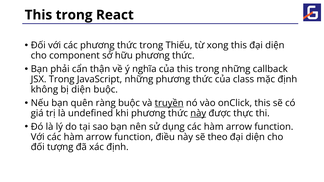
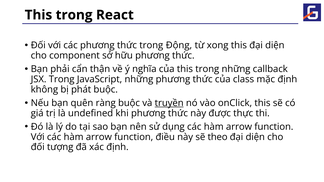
Thiếu: Thiếu -> Động (179, 45)
bị diện: diện -> phát (81, 90)
này underline: present -> none (198, 113)
